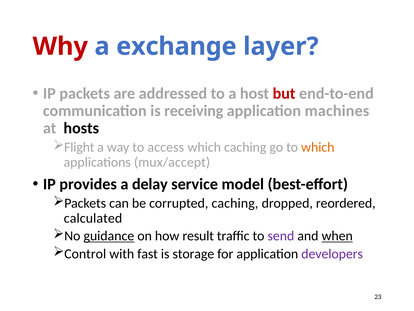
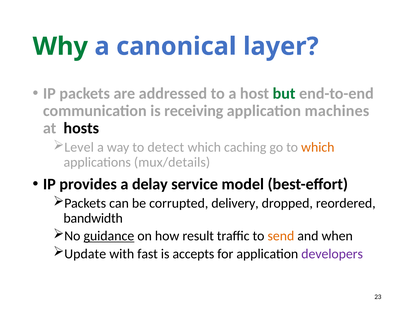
Why colour: red -> green (60, 46)
exchange: exchange -> canonical (176, 46)
but colour: red -> green (284, 93)
Flight: Flight -> Level (79, 147)
access: access -> detect (166, 147)
mux/accept: mux/accept -> mux/details (172, 162)
corrupted caching: caching -> delivery (235, 203)
calculated: calculated -> bandwidth (93, 218)
send colour: purple -> orange (281, 236)
when underline: present -> none (337, 236)
Control: Control -> Update (85, 253)
storage: storage -> accepts (193, 253)
